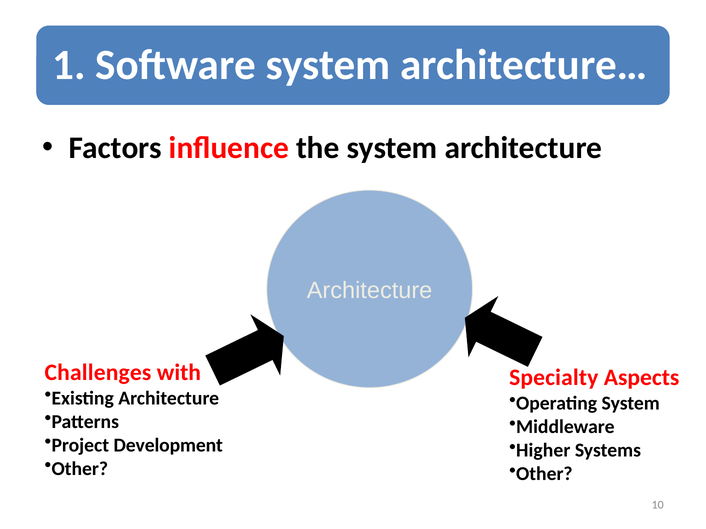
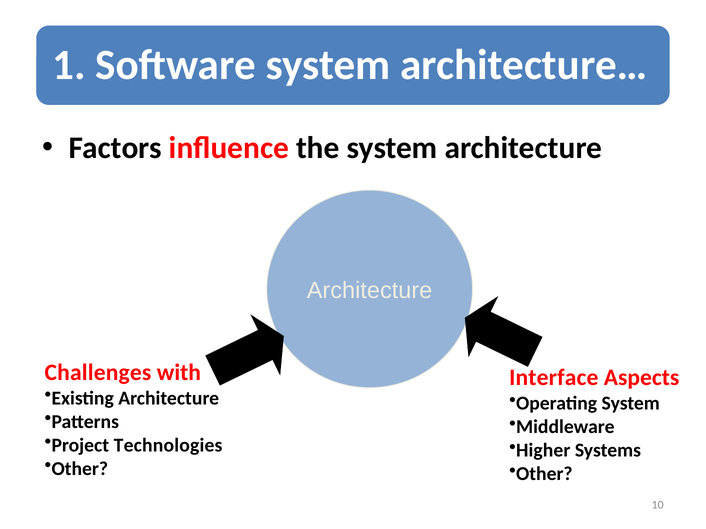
Specialty: Specialty -> Interface (554, 378)
Development: Development -> Technologies (168, 446)
